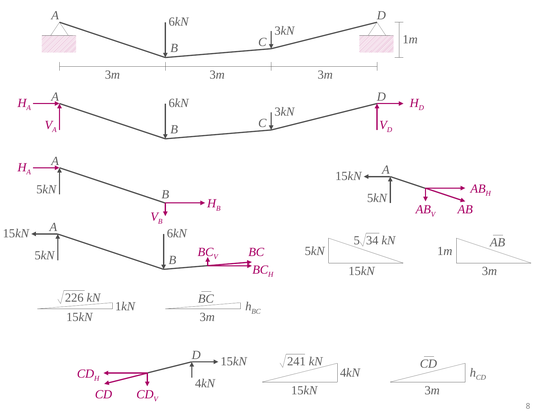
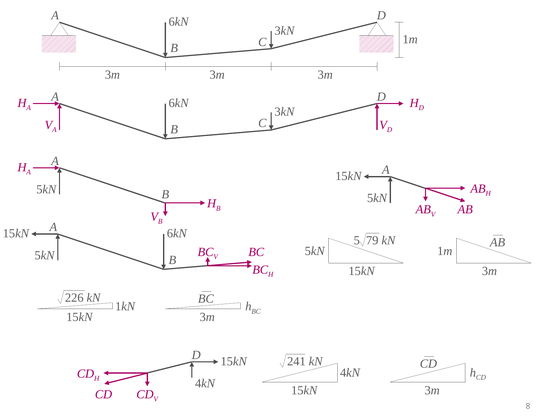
34: 34 -> 79 (372, 240)
